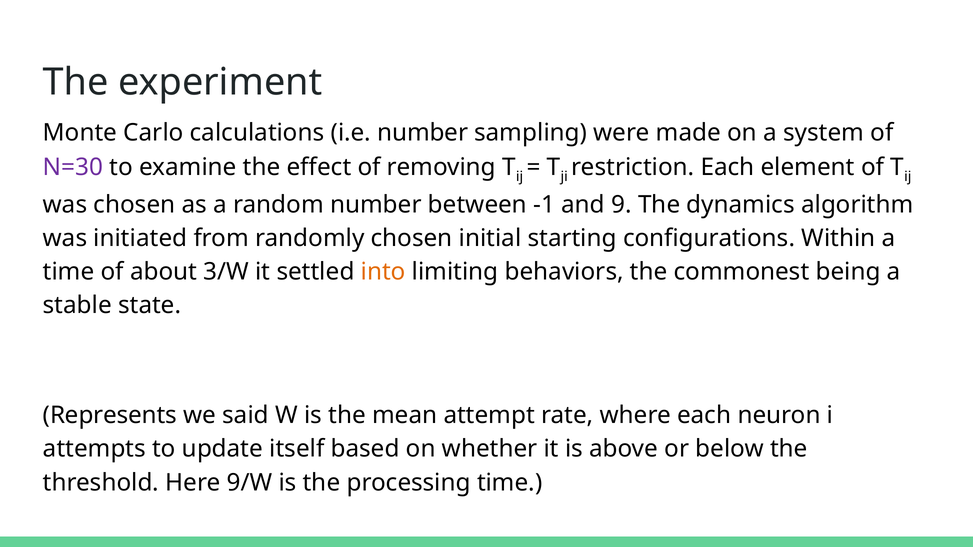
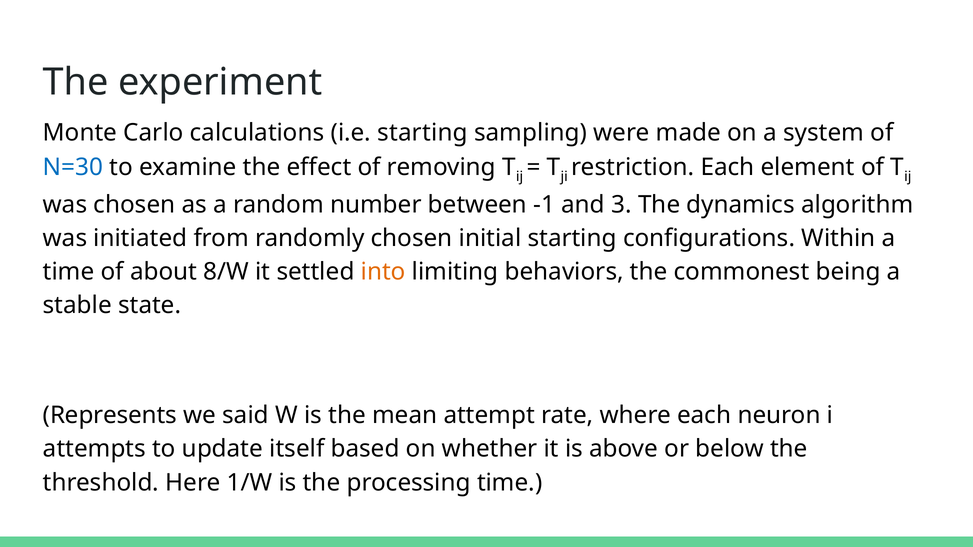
i.e number: number -> starting (422, 133)
N=30 colour: purple -> blue (73, 167)
9: 9 -> 3 (621, 205)
3/W: 3/W -> 8/W (226, 272)
9/W: 9/W -> 1/W (249, 483)
